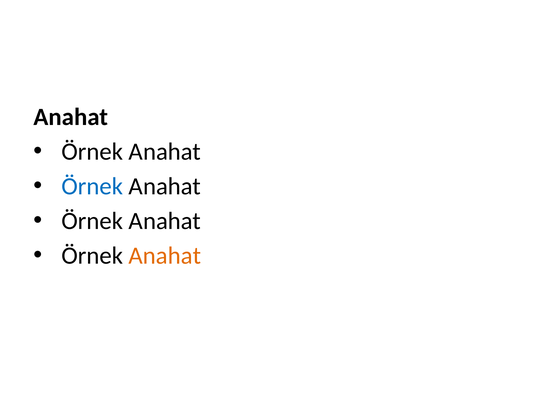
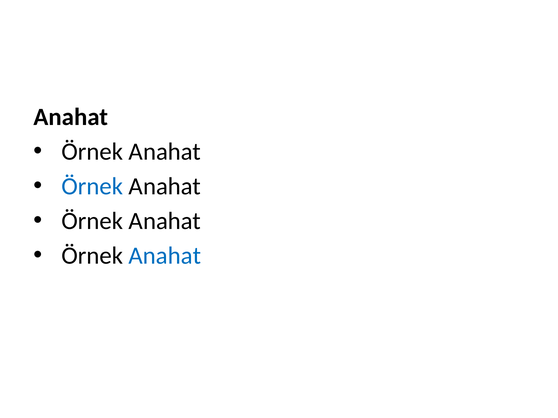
Anahat colour: orange -> blue (165, 256)
